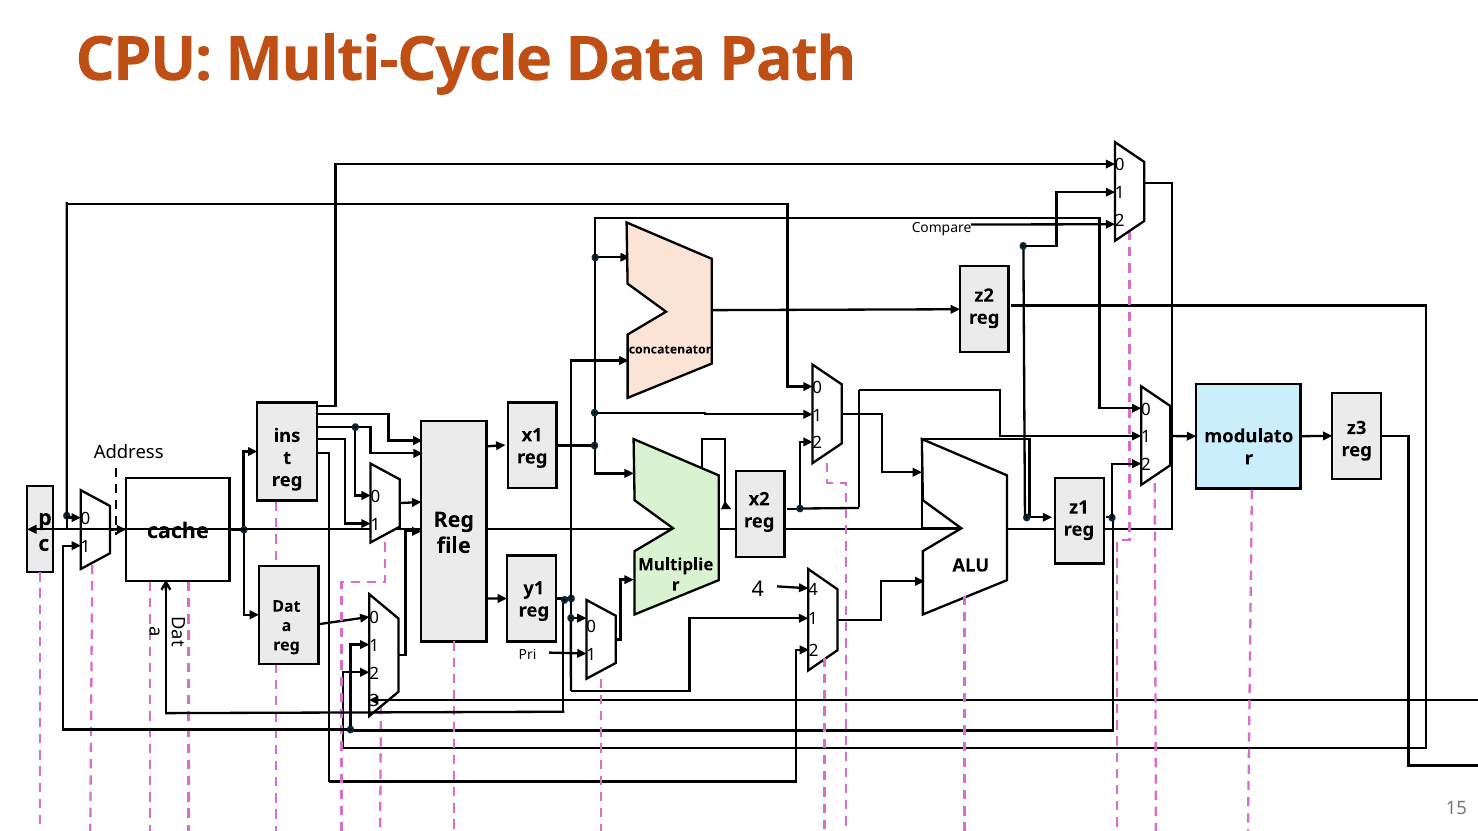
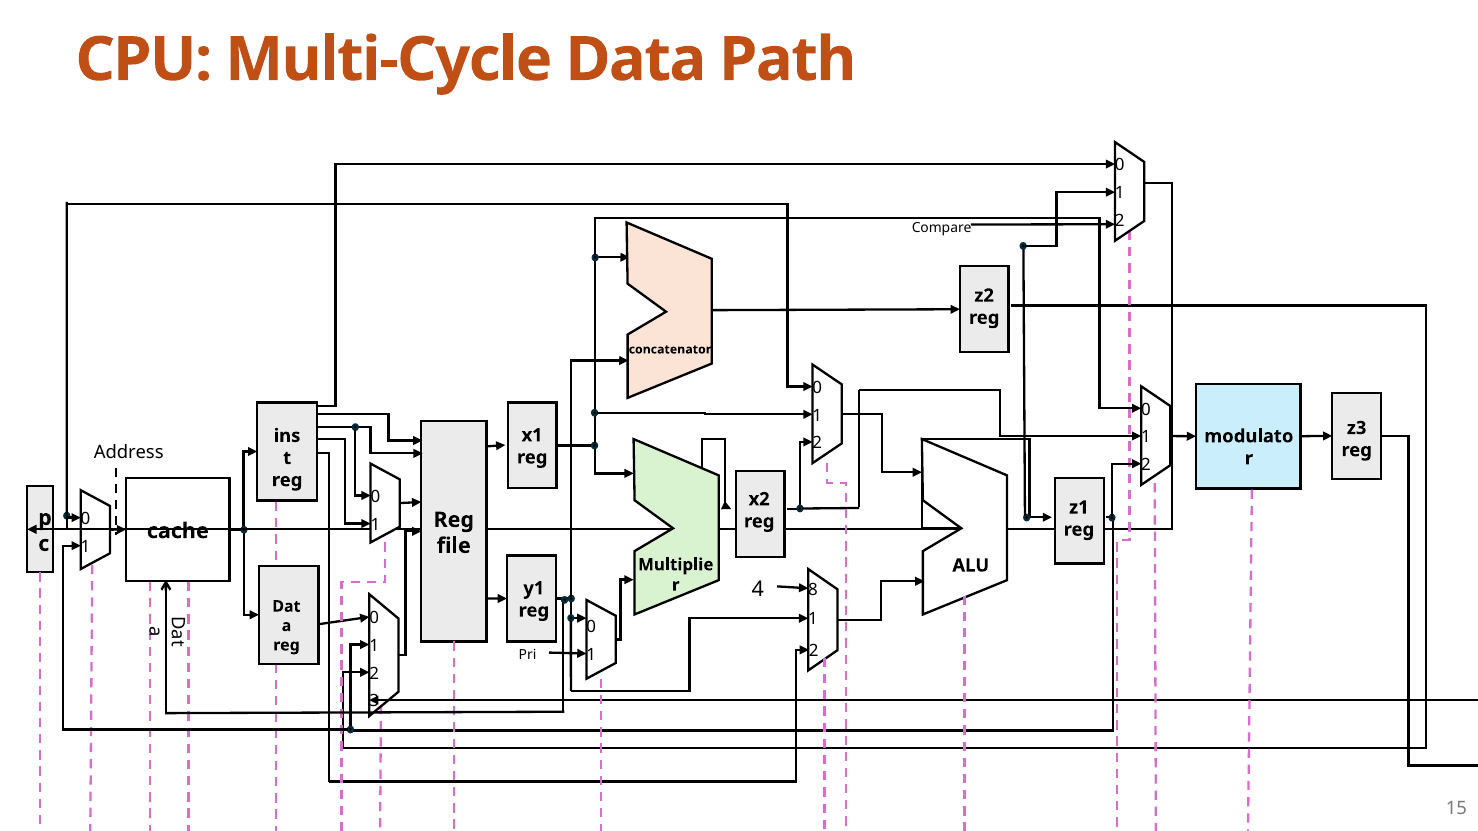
4: 4 -> 8 (813, 590)
